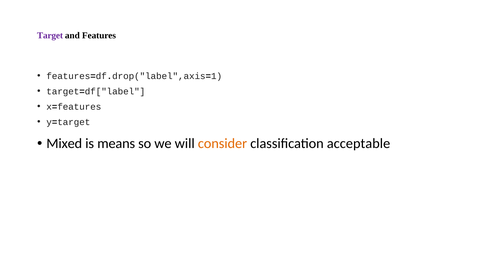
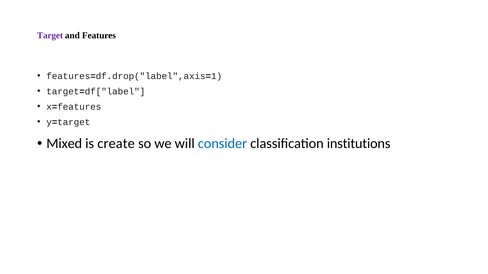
means: means -> create (116, 144)
consider colour: orange -> blue (222, 144)
acceptable: acceptable -> institutions (359, 144)
